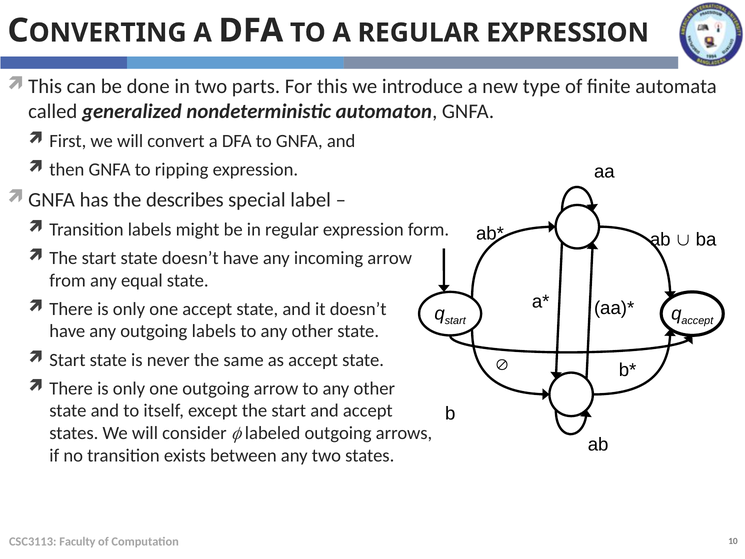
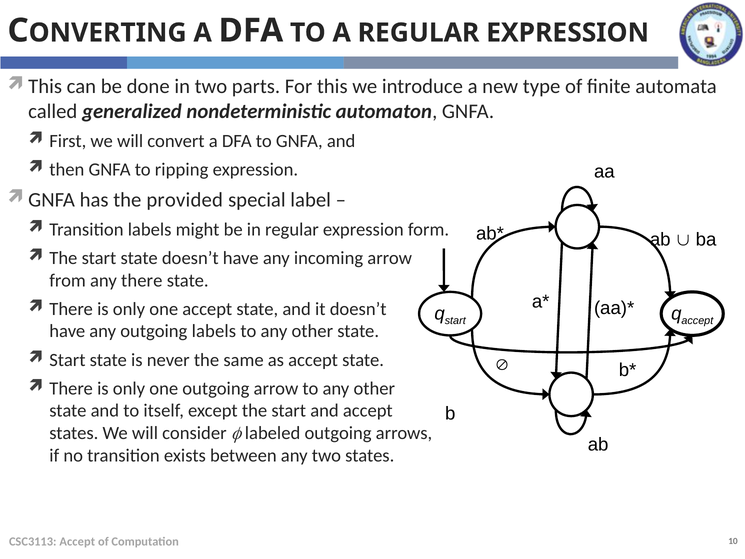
describes: describes -> provided (185, 200)
equal: equal -> there (142, 280)
CSC3113 Faculty: Faculty -> Accept (77, 541)
